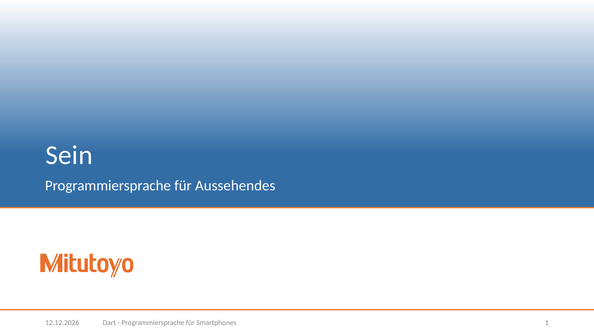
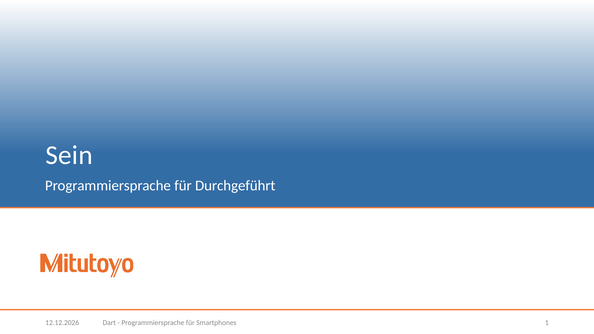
Aussehendes: Aussehendes -> Durchgeführt (235, 186)
